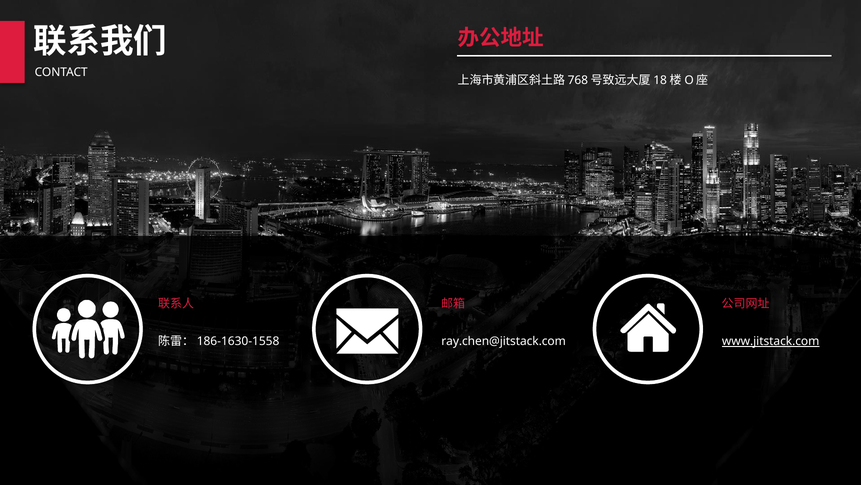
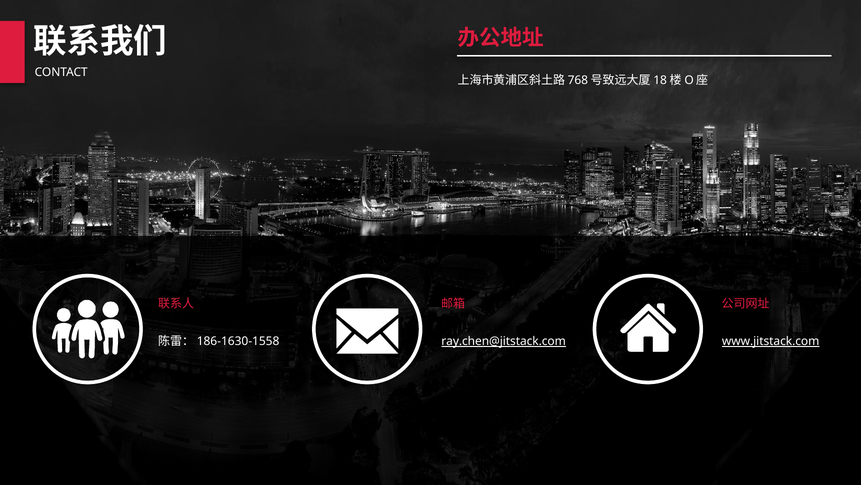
ray.chen@jitstack.com underline: none -> present (504, 341)
